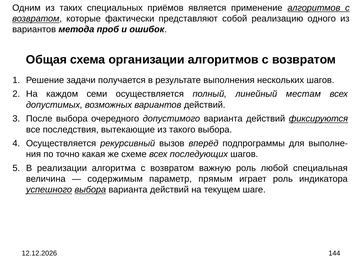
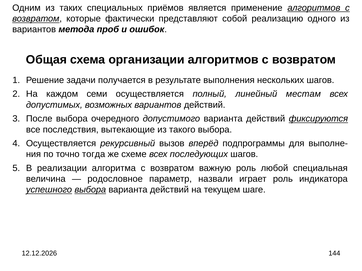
какая: какая -> тогда (94, 155)
содержимым: содержимым -> родословное (115, 179)
прямым: прямым -> назвали (216, 179)
